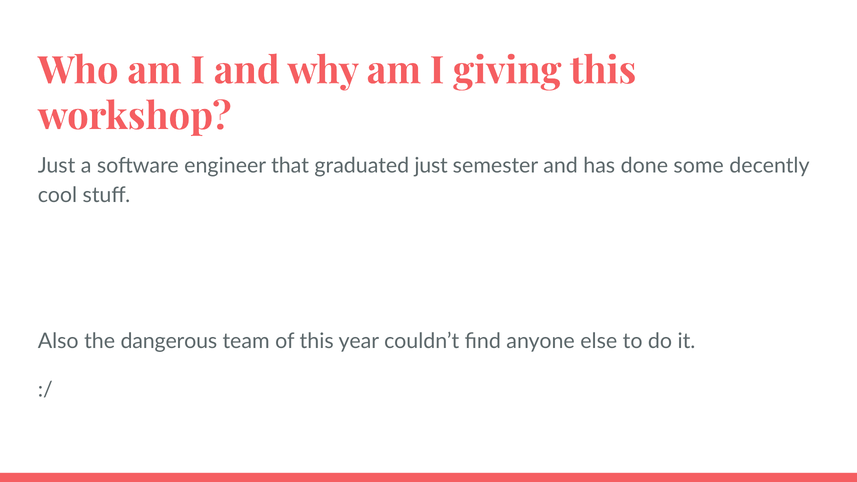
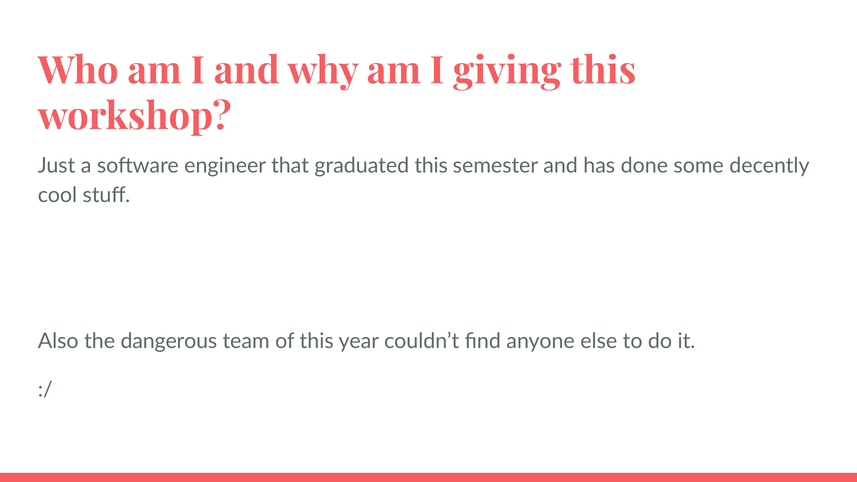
graduated just: just -> this (431, 166)
